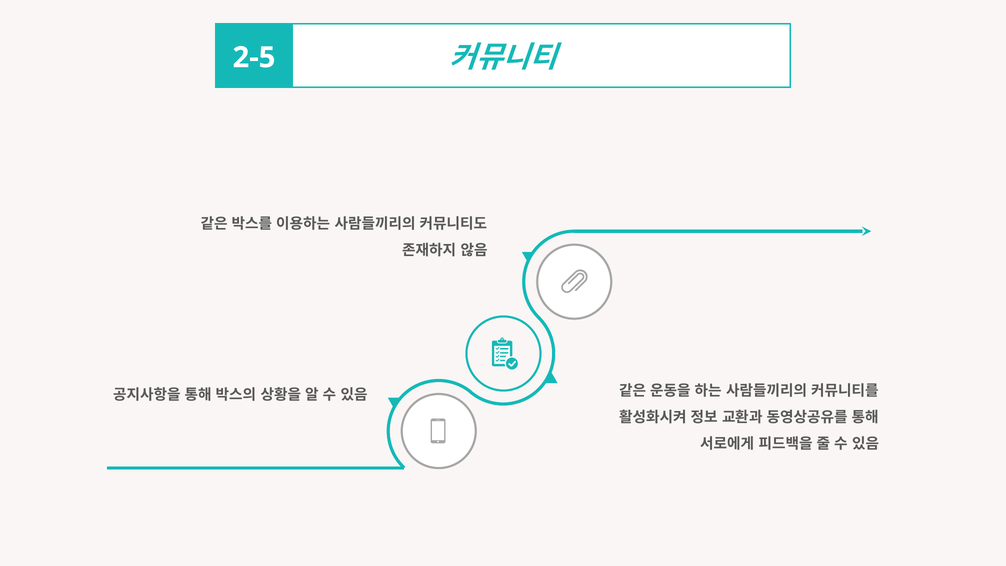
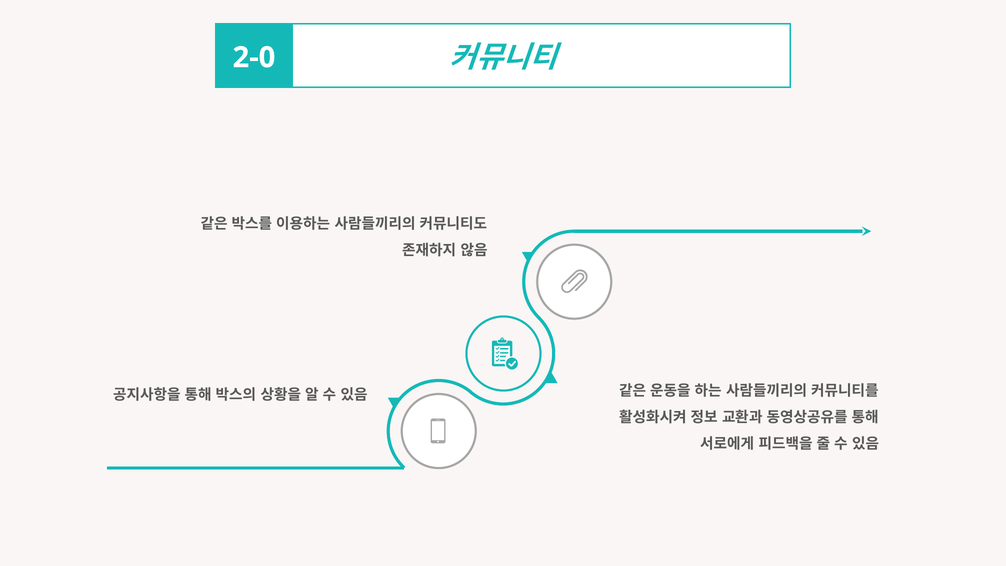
2-5: 2-5 -> 2-0 (254, 58)
